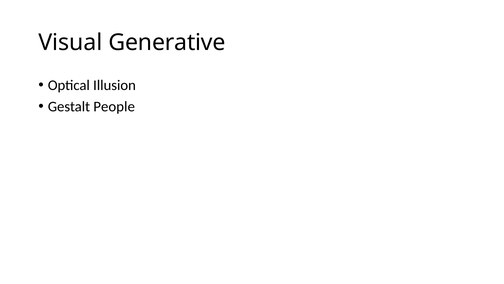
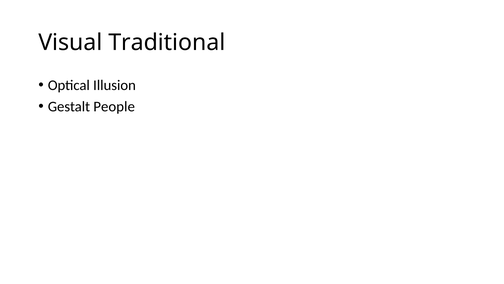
Generative: Generative -> Traditional (167, 42)
